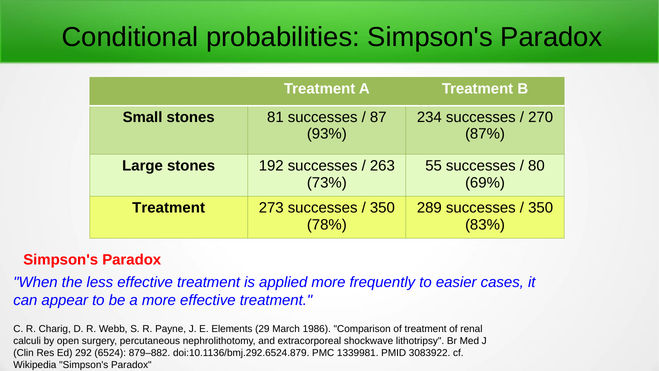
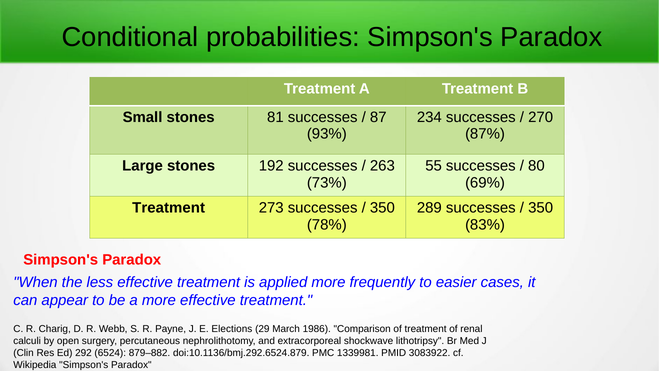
Elements: Elements -> Elections (232, 329)
